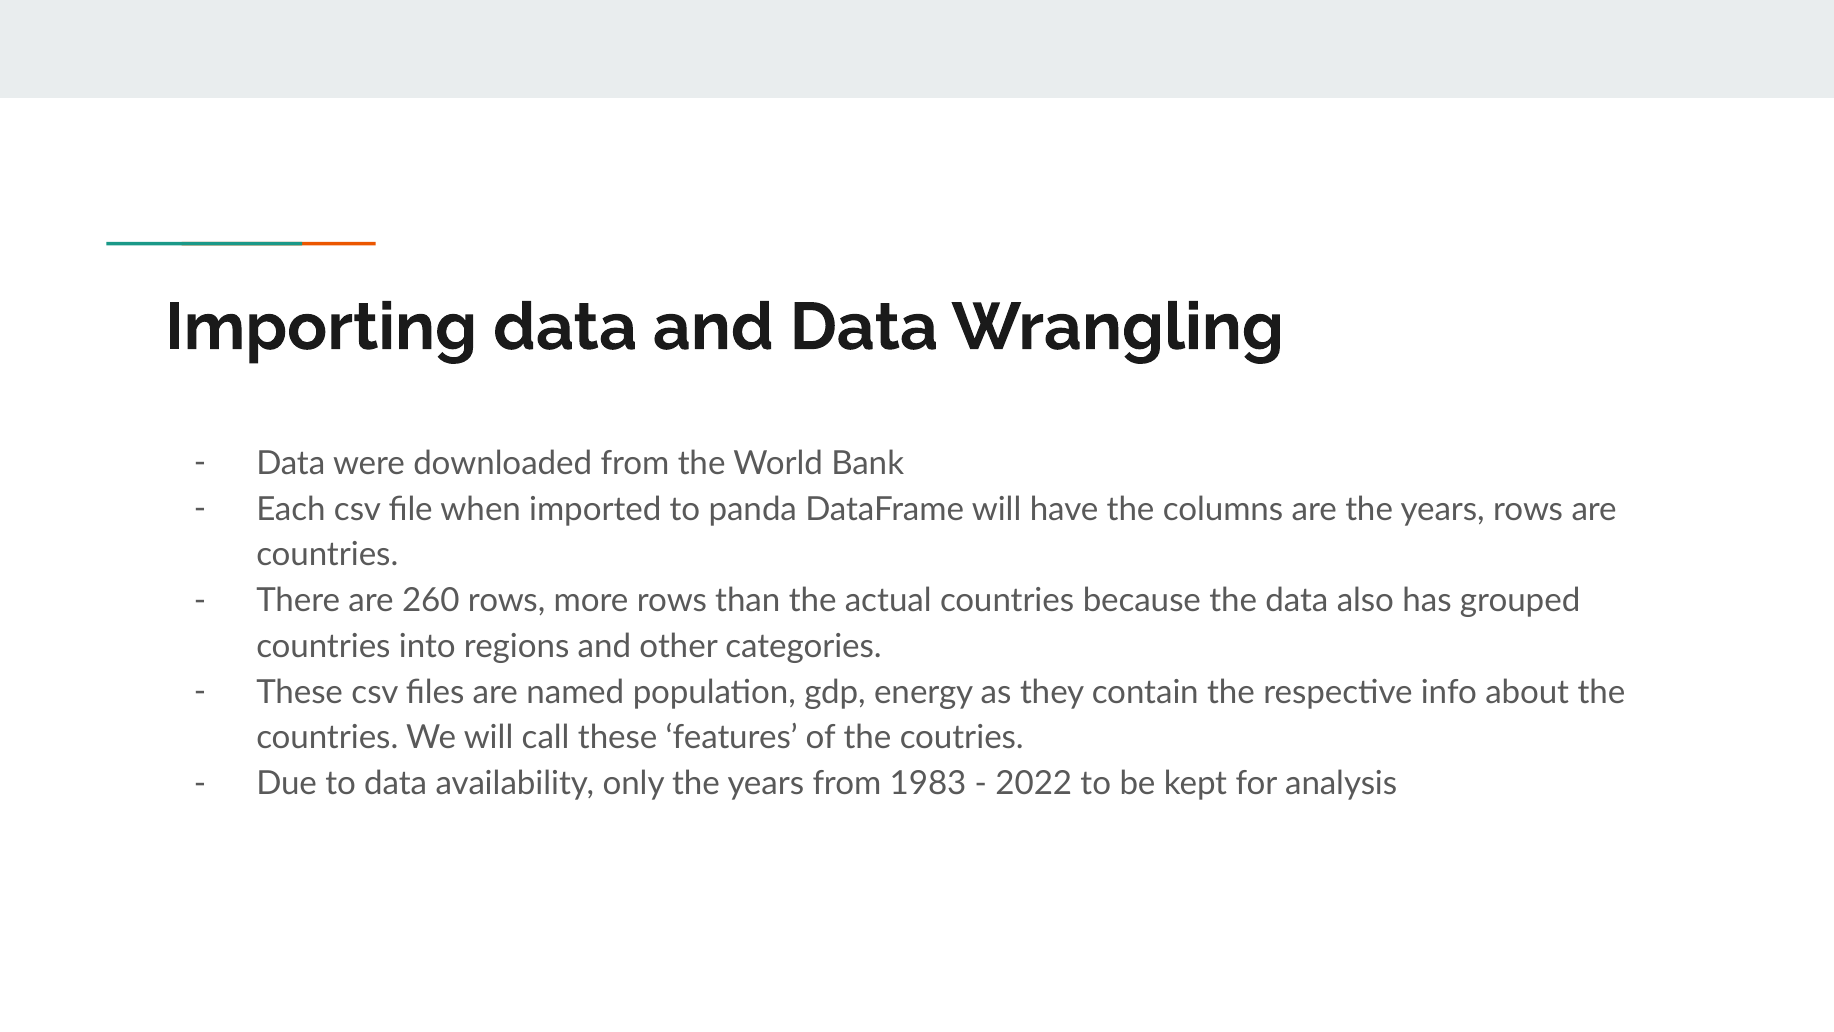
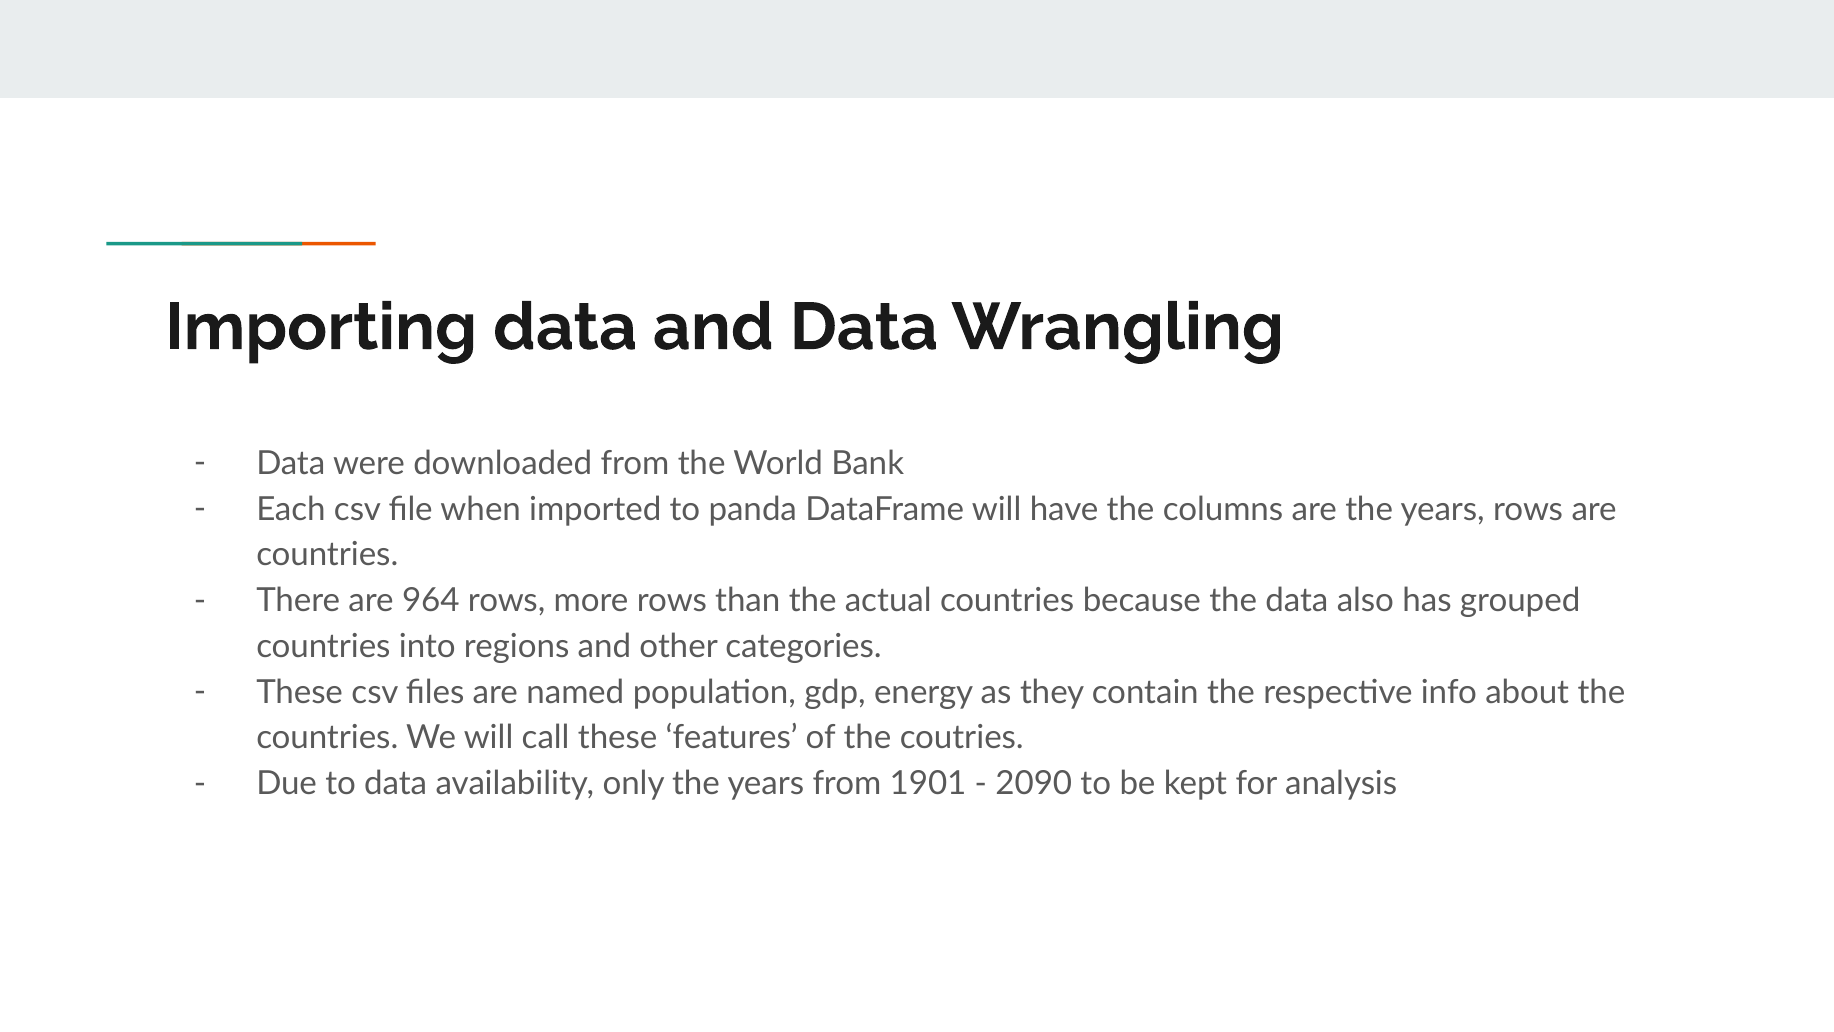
260: 260 -> 964 (431, 601)
1983: 1983 -> 1901 (928, 783)
2022: 2022 -> 2090 (1034, 783)
